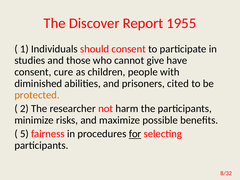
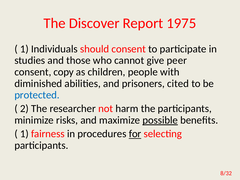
1955: 1955 -> 1975 (181, 23)
have: have -> peer (177, 60)
cure: cure -> copy (64, 72)
protected colour: orange -> blue (37, 95)
possible underline: none -> present (160, 120)
5: 5 -> 1 (24, 134)
